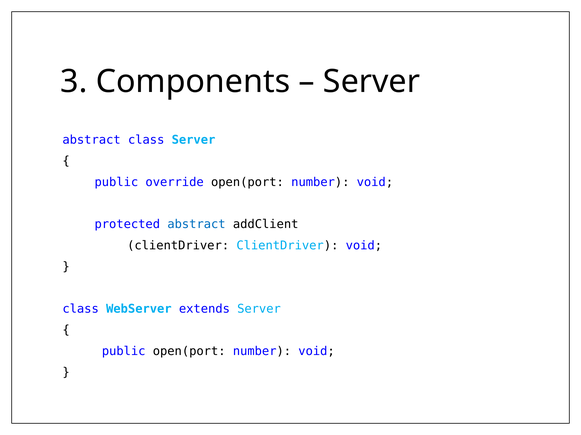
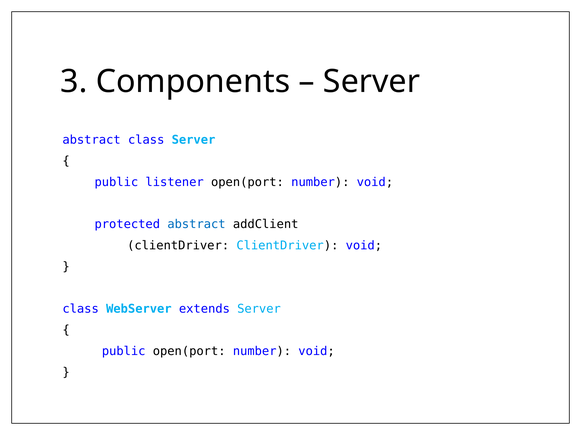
override: override -> listener (175, 182)
